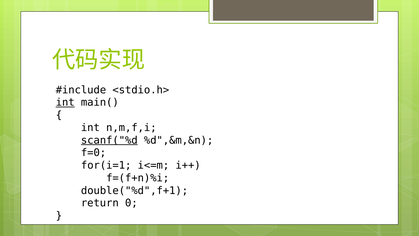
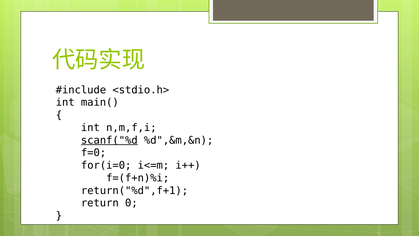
int underline: present -> none (65, 102)
for(i=1: for(i=1 -> for(i=0 (106, 165)
double("%d",f+1: double("%d",f+1 -> return("%d",f+1 (135, 190)
